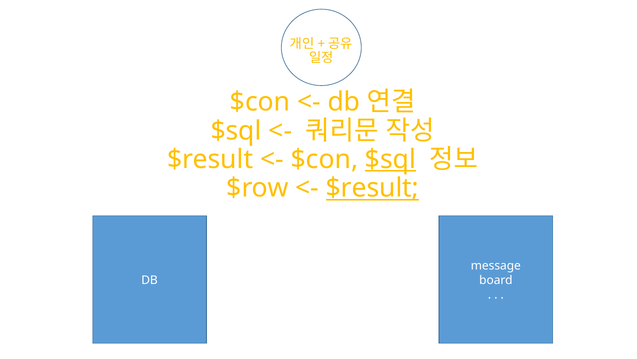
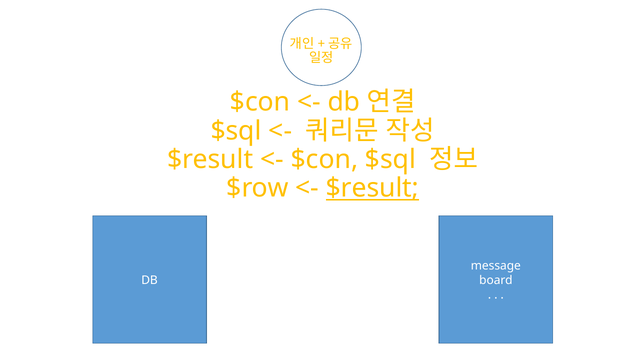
$sql underline: present -> none (390, 159)
